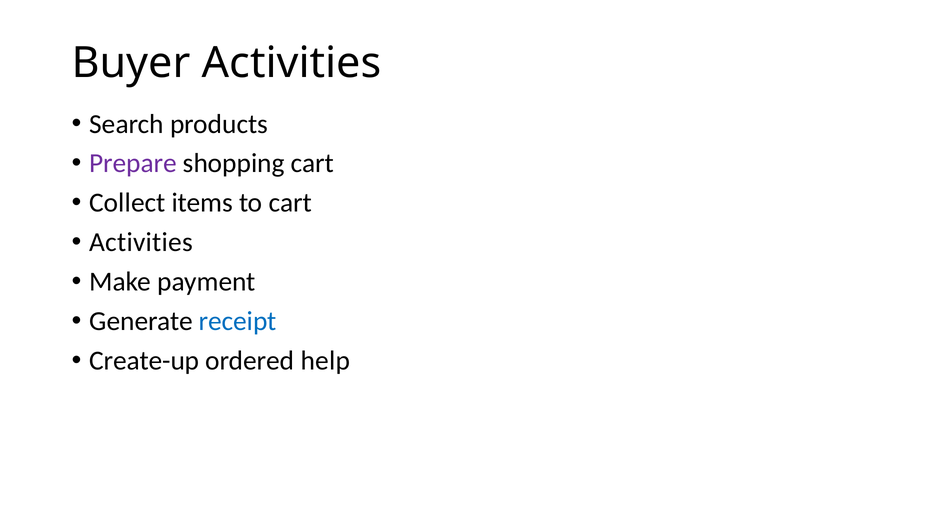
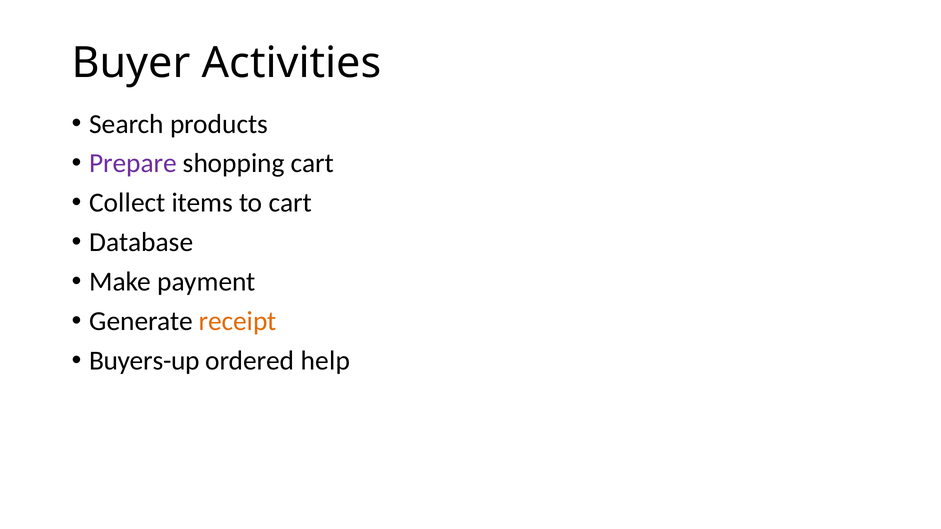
Activities: Activities -> Database (141, 242)
receipt colour: blue -> orange (238, 321)
Create-up: Create-up -> Buyers-up (144, 361)
